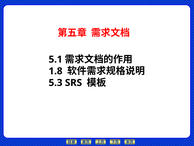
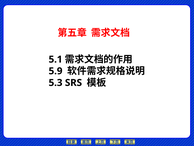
1.8: 1.8 -> 5.9 (56, 71)
